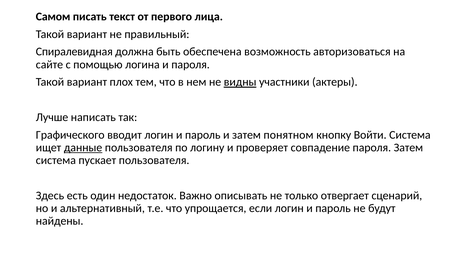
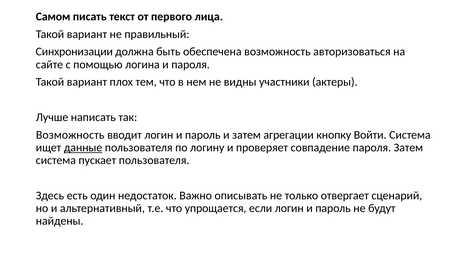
Спиралевидная: Спиралевидная -> Синхронизации (74, 52)
видны underline: present -> none (240, 82)
Графического: Графического -> Возможность (70, 135)
понятном: понятном -> агрегации (289, 135)
